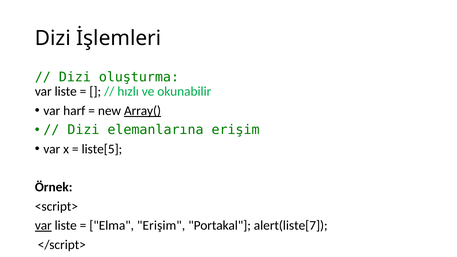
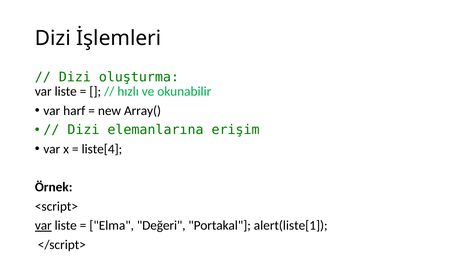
Array( underline: present -> none (143, 111)
liste[5: liste[5 -> liste[4 (102, 149)
Elma Erişim: Erişim -> Değeri (161, 226)
alert(liste[7: alert(liste[7 -> alert(liste[1 (291, 226)
